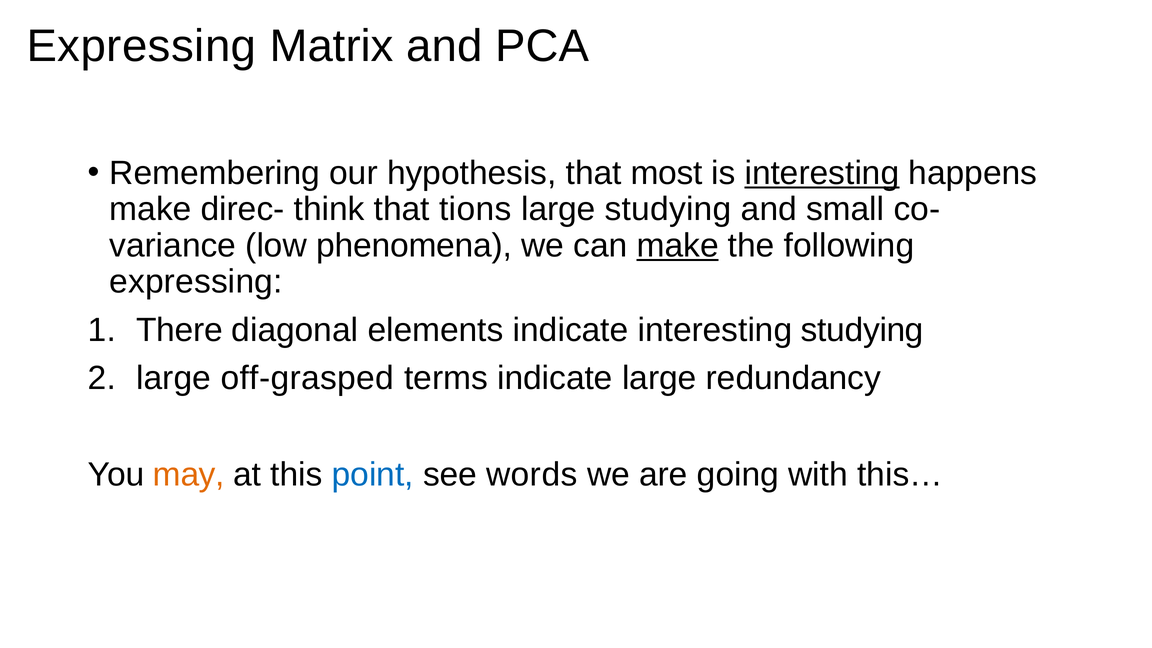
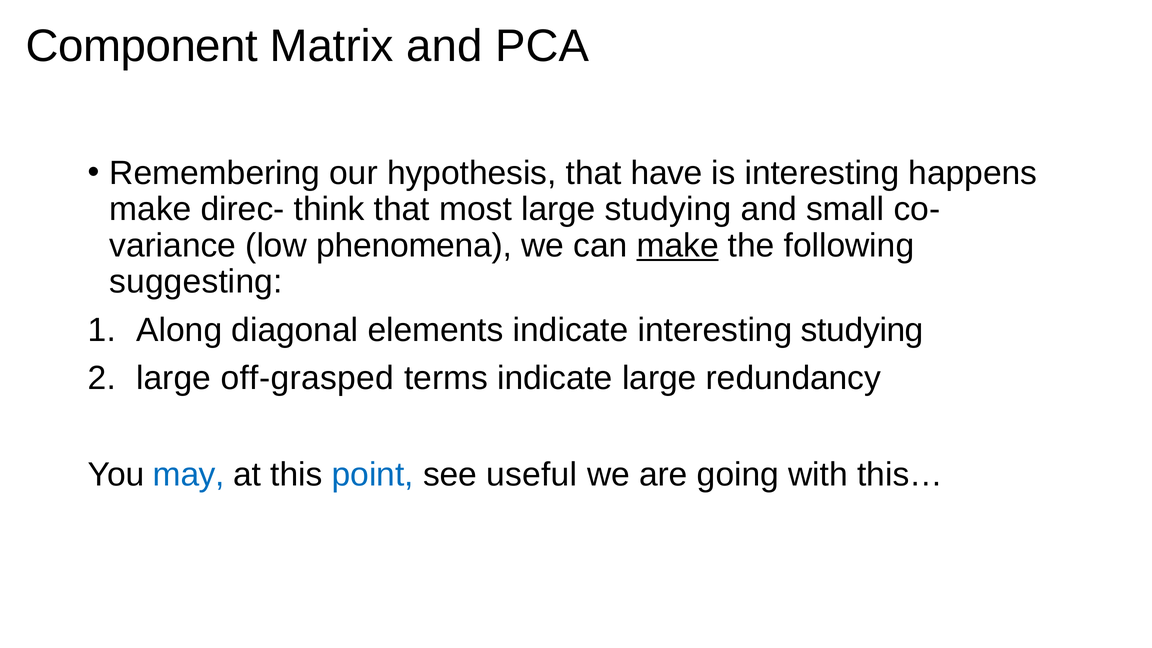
Expressing: Expressing -> Component (142, 46)
most: most -> have (667, 173)
interesting underline: present -> none (822, 173)
tions: tions -> most (475, 209)
expressing: expressing -> suggesting (196, 282)
There: There -> Along (179, 330)
may colour: orange -> blue (189, 475)
words: words -> useful (532, 475)
